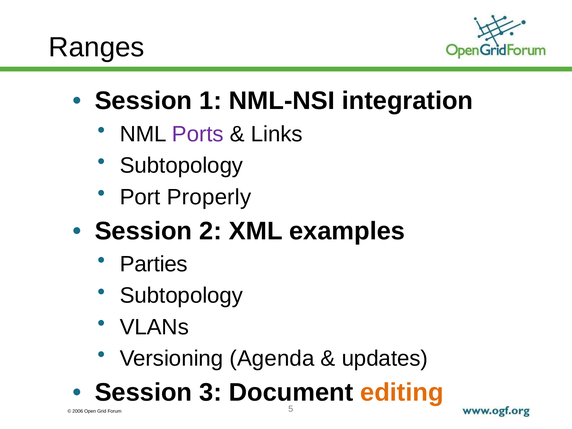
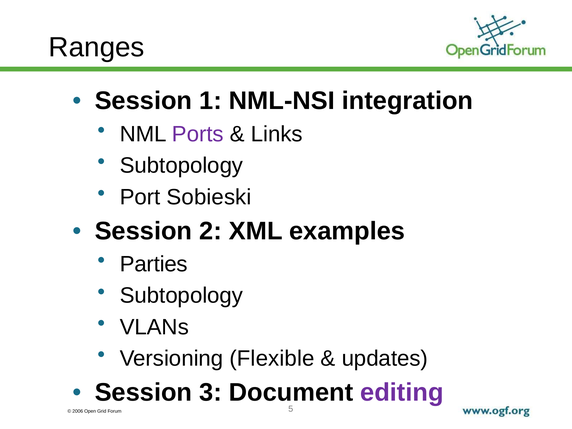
Properly: Properly -> Sobieski (209, 197)
Agenda: Agenda -> Flexible (272, 359)
editing colour: orange -> purple (402, 393)
